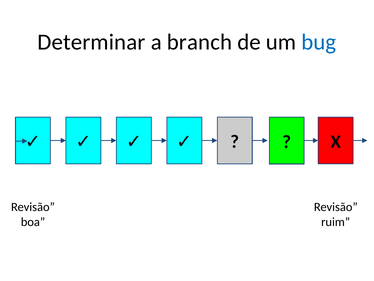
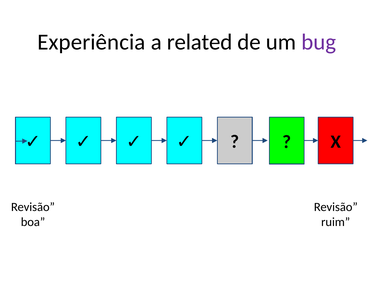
Determinar: Determinar -> Experiência (91, 42)
branch: branch -> related (200, 42)
bug colour: blue -> purple (319, 42)
